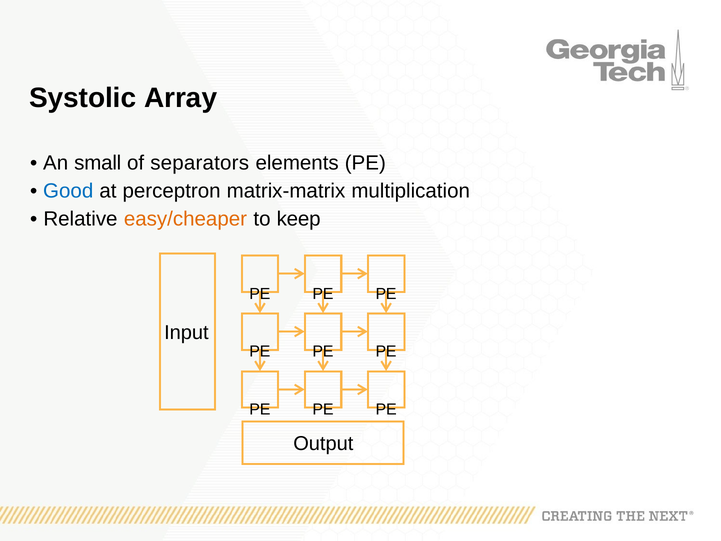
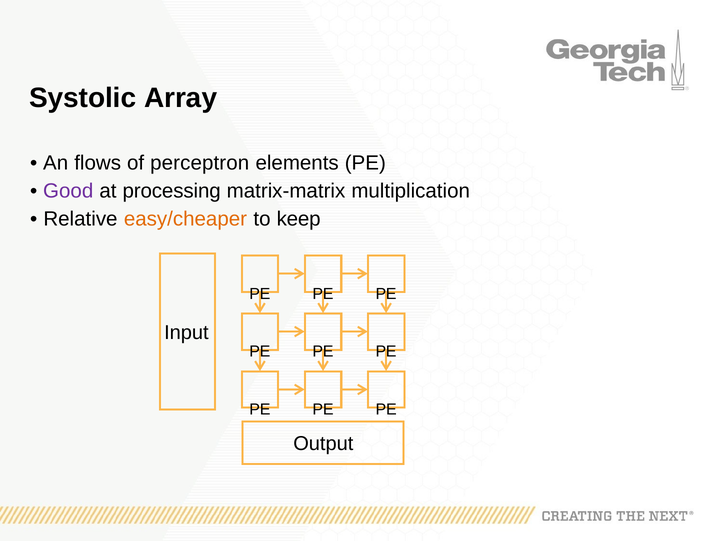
small: small -> flows (98, 163)
separators: separators -> perceptron (200, 163)
Good colour: blue -> purple (68, 191)
perceptron: perceptron -> processing (172, 191)
